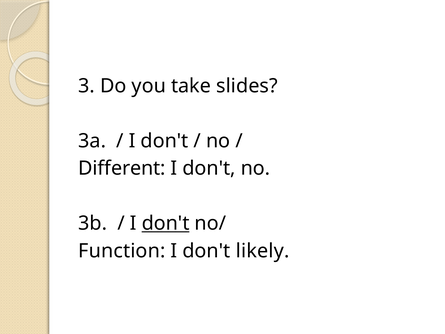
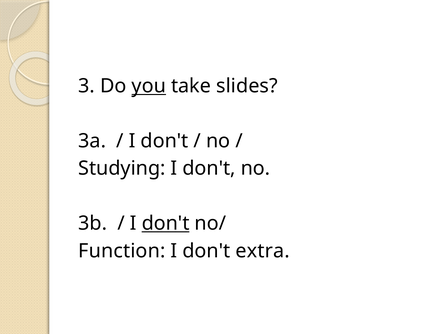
you underline: none -> present (149, 86)
Different: Different -> Studying (122, 168)
likely: likely -> extra (263, 251)
